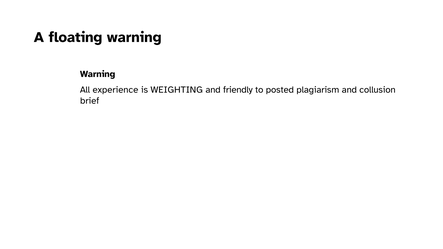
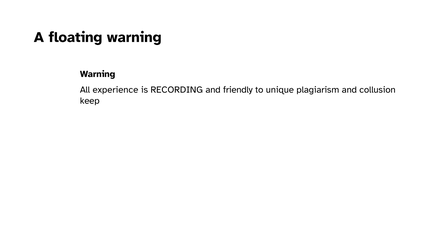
WEIGHTING: WEIGHTING -> RECORDING (177, 90)
posted: posted -> unique (280, 90)
brief: brief -> keep (90, 101)
